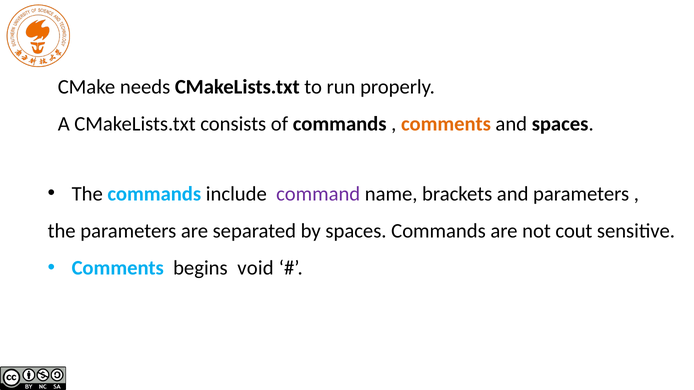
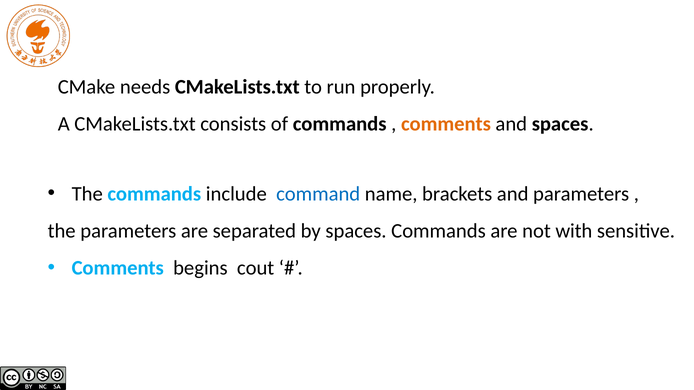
command colour: purple -> blue (318, 194)
cout: cout -> with (574, 231)
void: void -> cout (256, 268)
